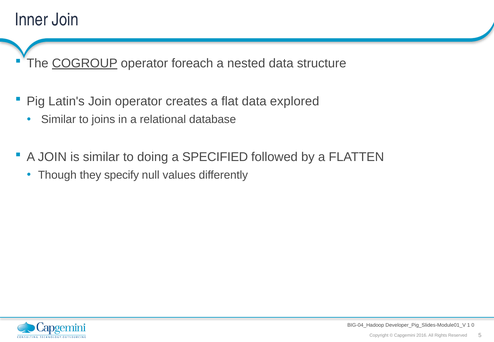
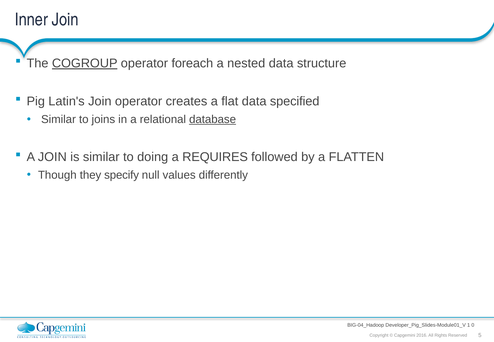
explored: explored -> specified (295, 101)
database underline: none -> present (213, 120)
SPECIFIED: SPECIFIED -> REQUIRES (215, 157)
